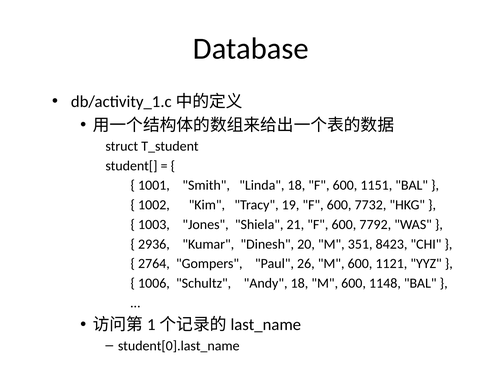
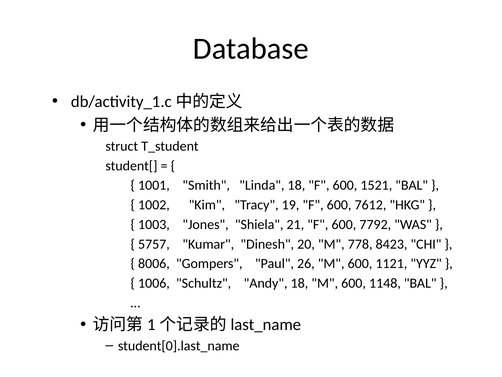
1151: 1151 -> 1521 (376, 185)
7732: 7732 -> 7612 (370, 205)
2936: 2936 -> 5757 (154, 244)
351: 351 -> 778 (360, 244)
2764: 2764 -> 8006 (154, 263)
